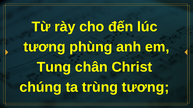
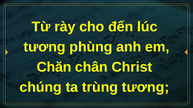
Tung: Tung -> Chăn (54, 67)
